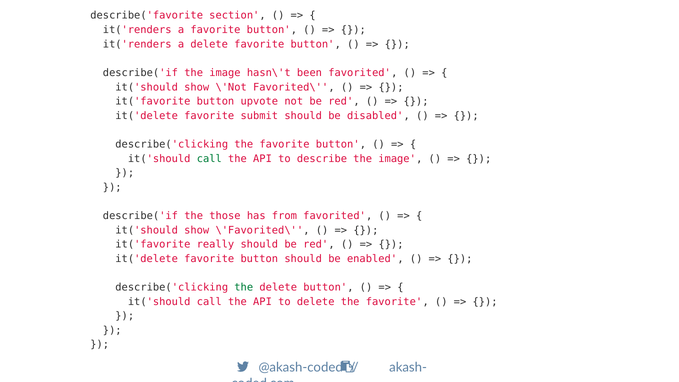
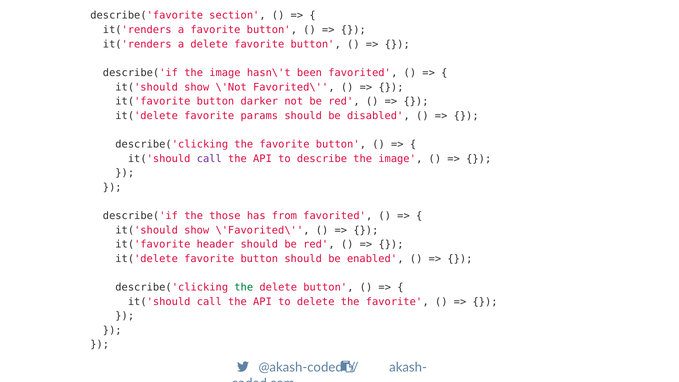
upvote: upvote -> darker (259, 101)
submit: submit -> params (259, 116)
call colour: green -> purple (209, 159)
really: really -> header (215, 244)
